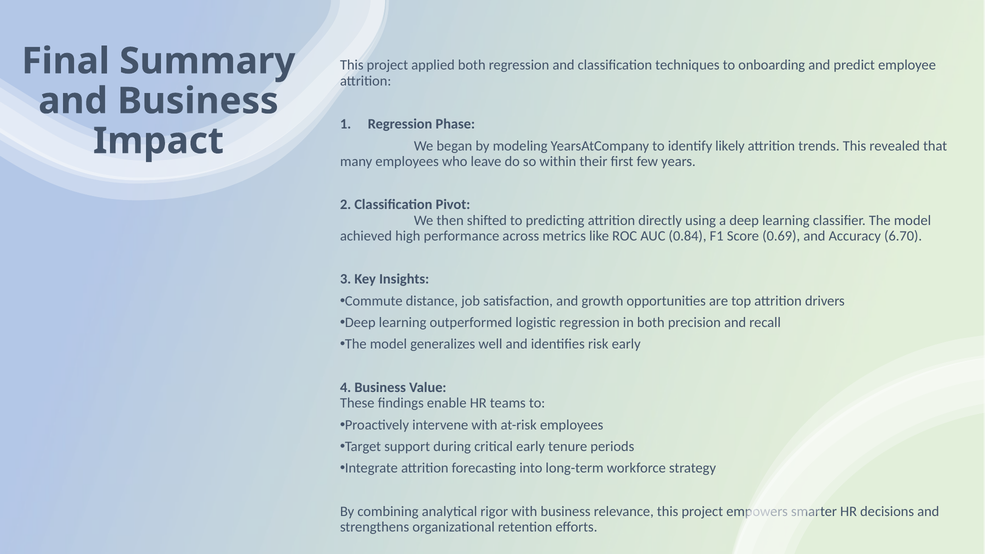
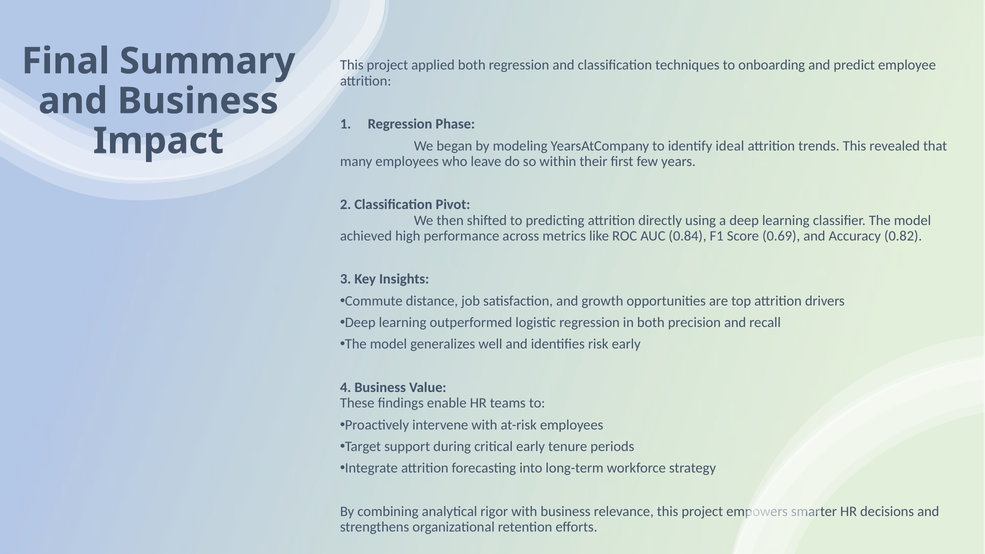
likely: likely -> ideal (730, 146)
6.70: 6.70 -> 0.82 (903, 236)
